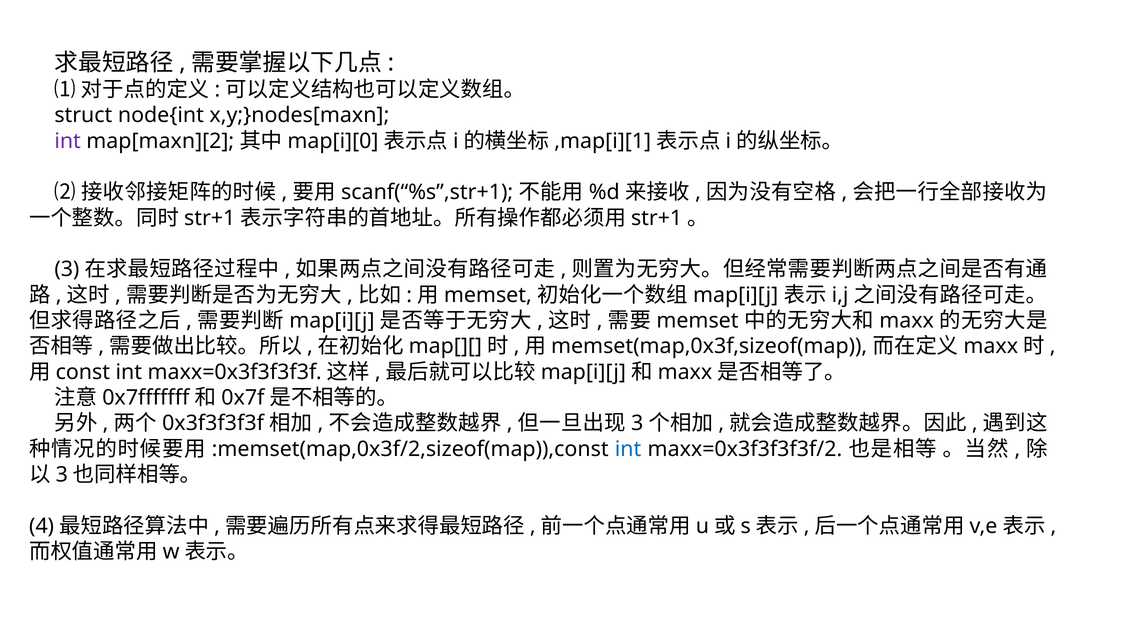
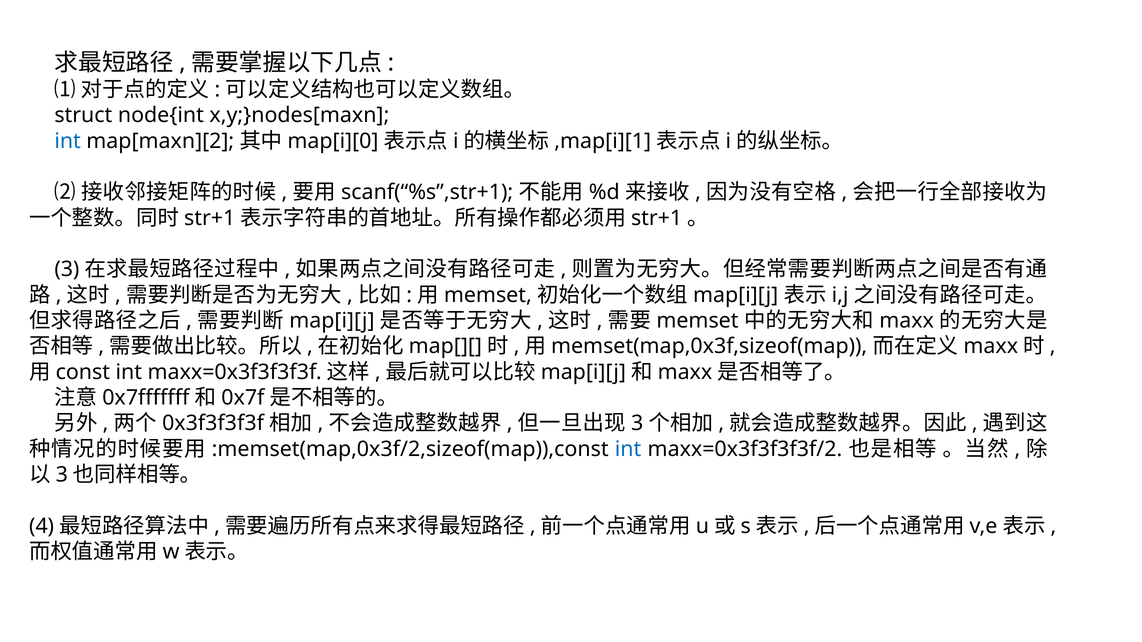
int colour: purple -> blue (68, 141)
